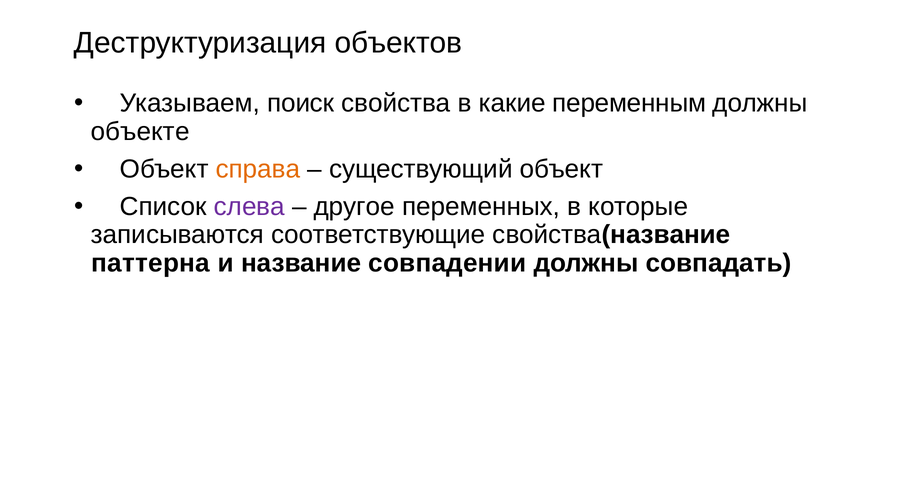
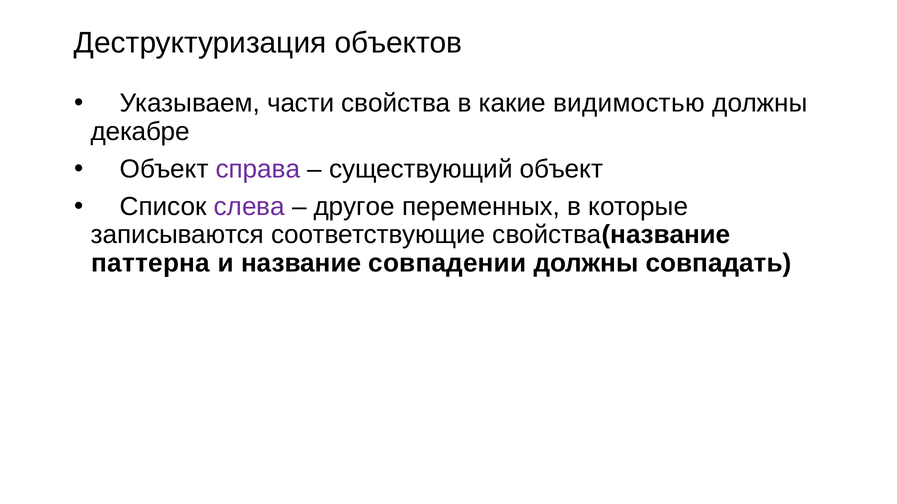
поиск: поиск -> части (301, 103)
переменным: переменным -> видимостью (629, 103)
объекте: объекте -> декабре (140, 132)
справа colour: orange -> purple (258, 169)
